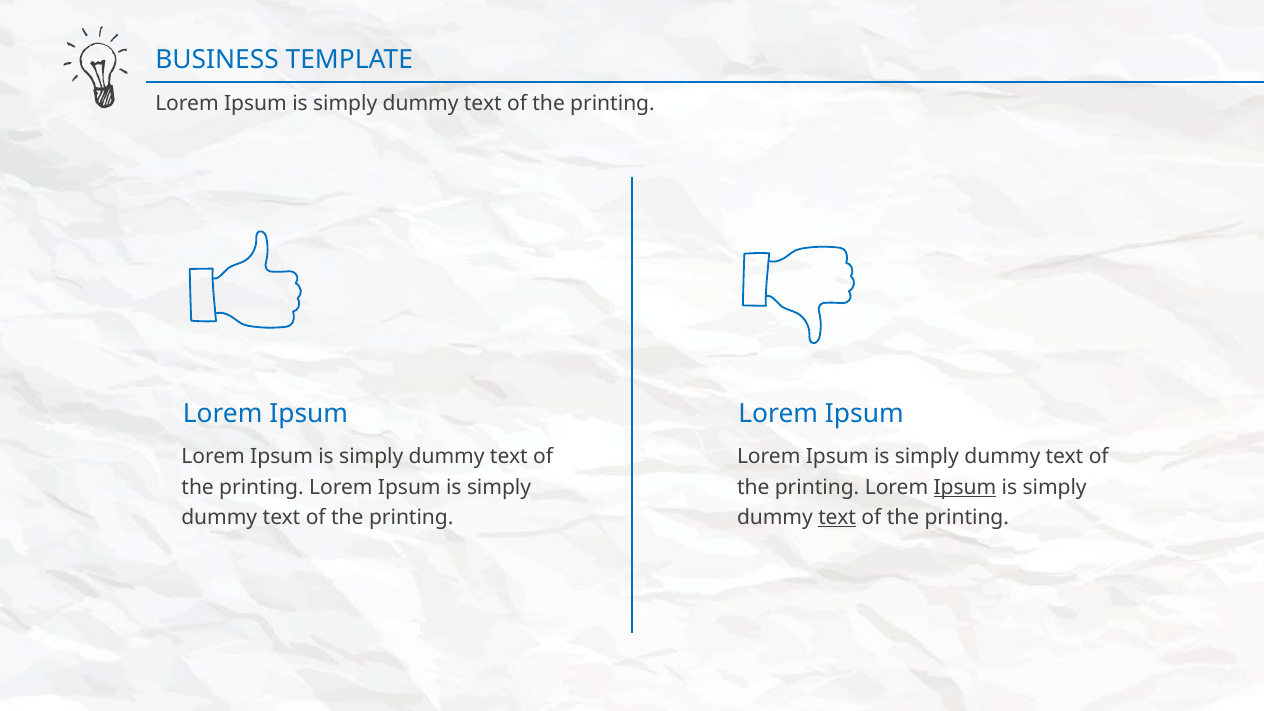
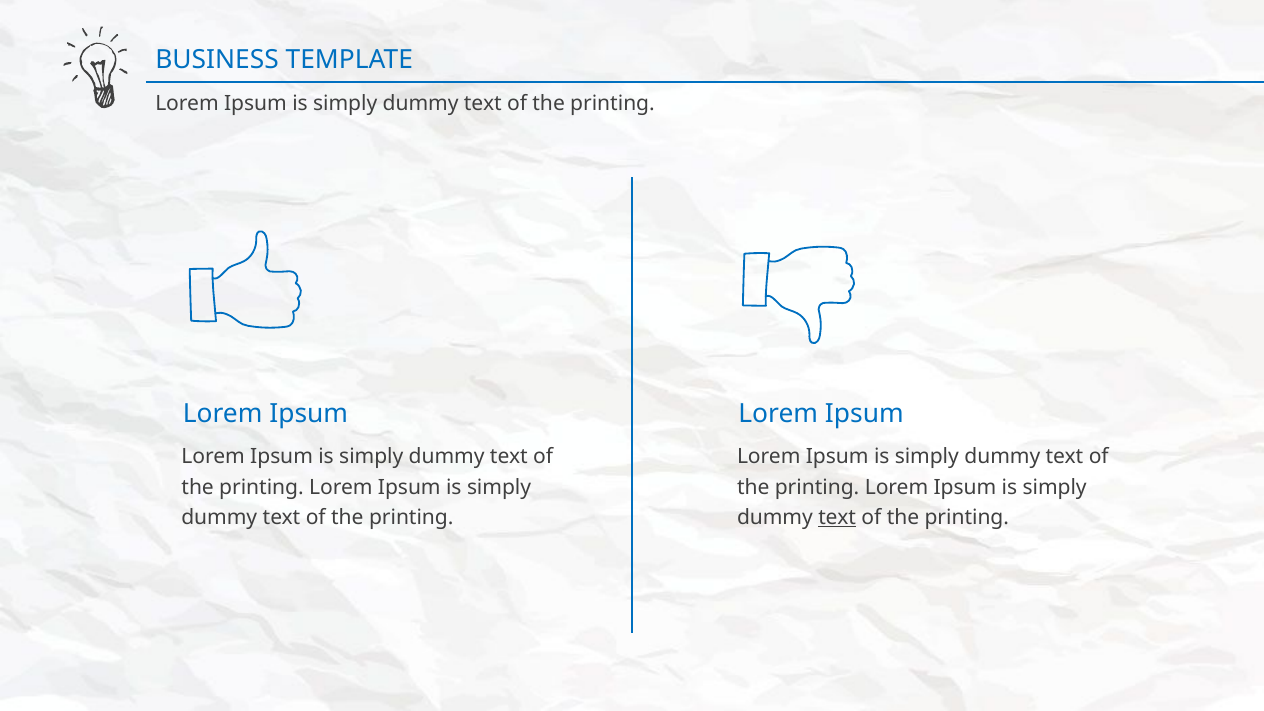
Ipsum underline: present -> none (965, 487)
